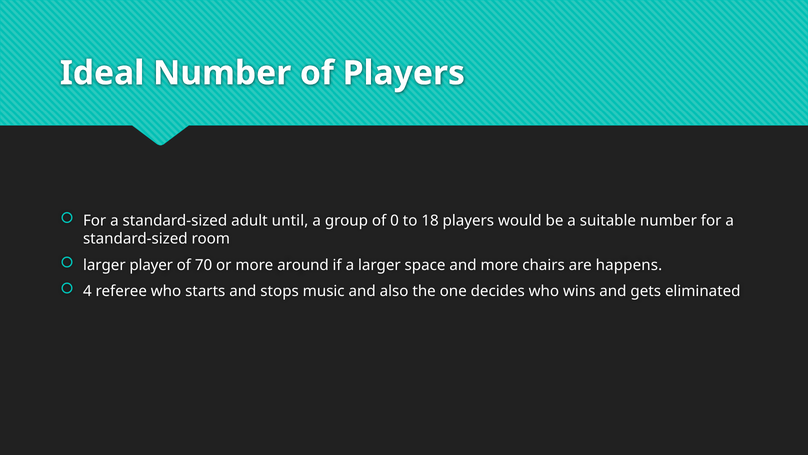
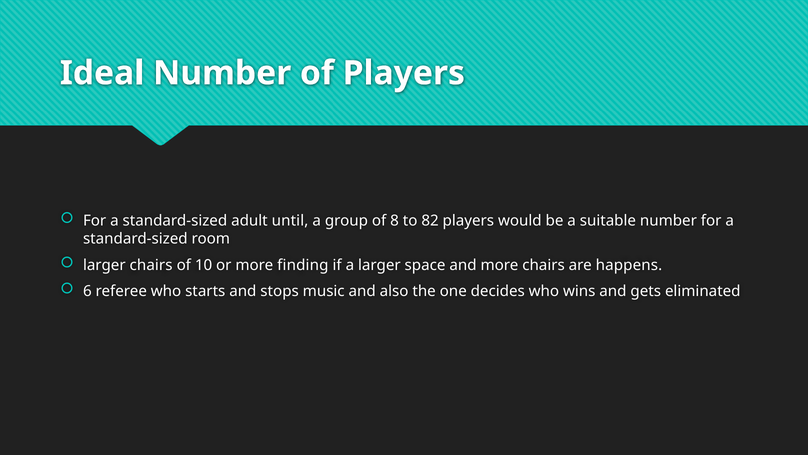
0: 0 -> 8 (395, 220)
18: 18 -> 82 (430, 220)
larger player: player -> chairs (151, 265)
70: 70 -> 10 (204, 265)
around: around -> finding (303, 265)
4: 4 -> 6 (87, 291)
